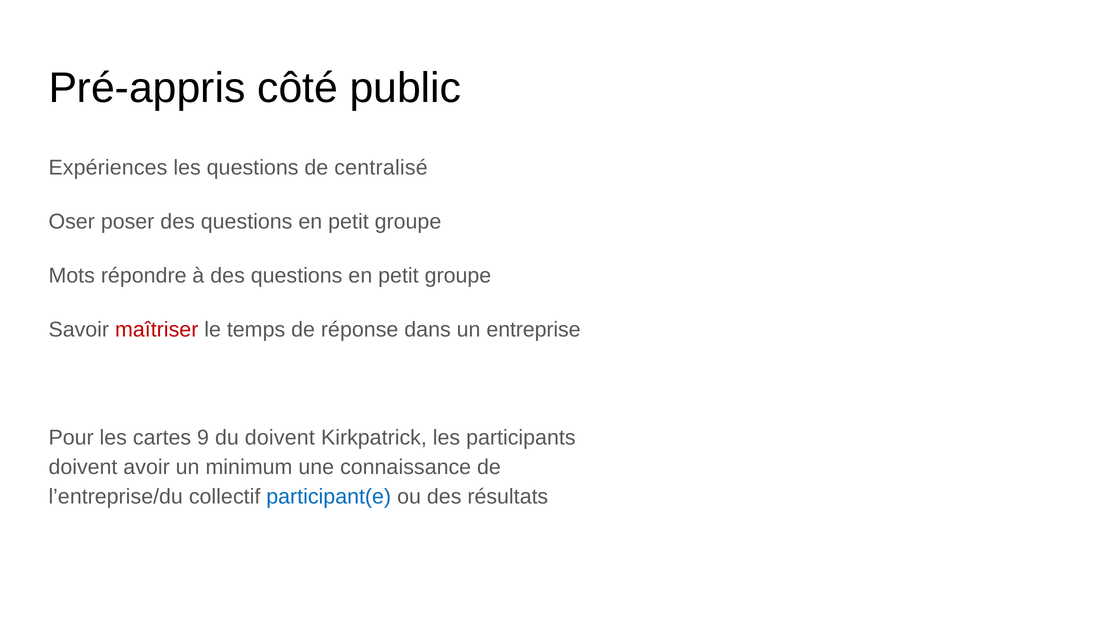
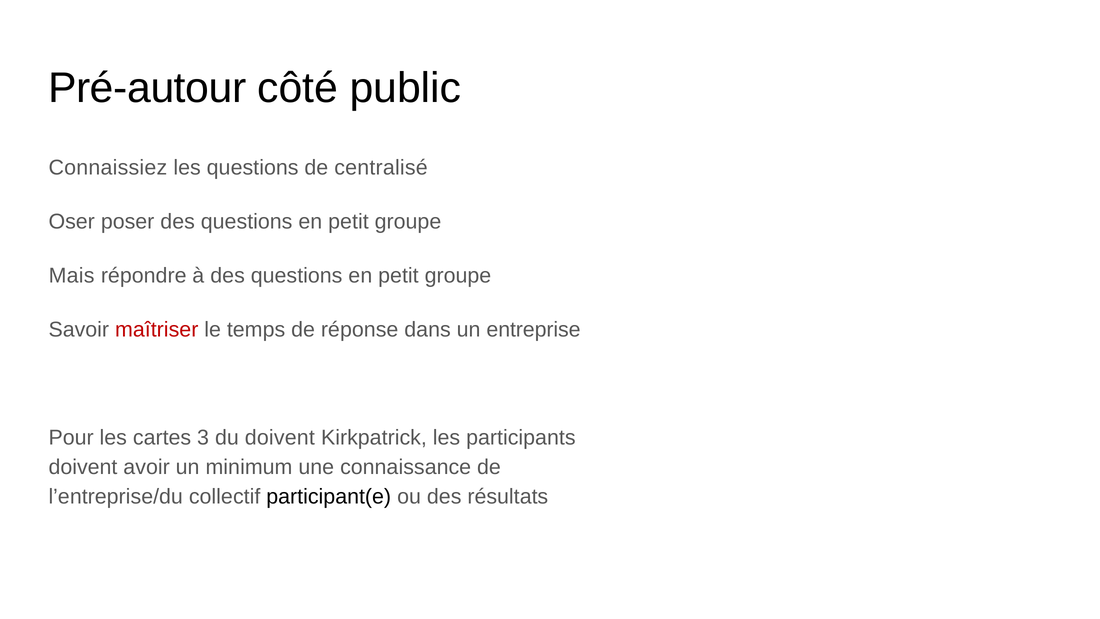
Pré-appris: Pré-appris -> Pré-autour (147, 88)
Expériences: Expériences -> Connaissiez (108, 168)
Mots: Mots -> Mais (72, 276)
9: 9 -> 3 (203, 437)
participant(e colour: blue -> black (329, 496)
